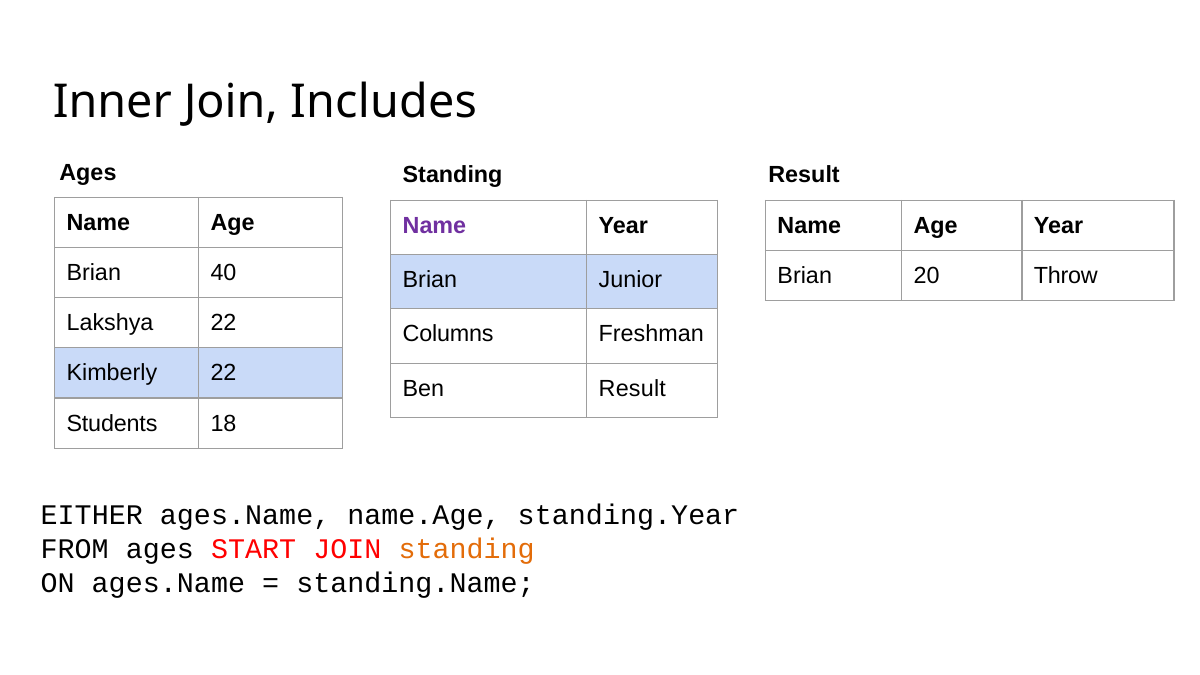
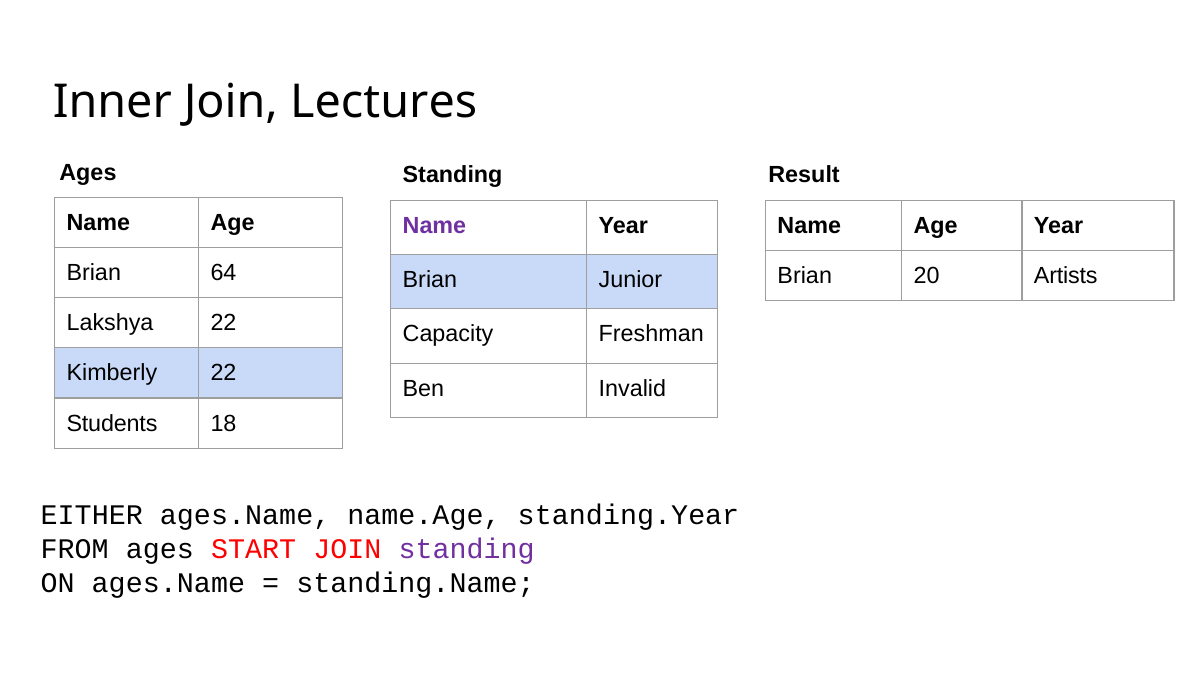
Includes: Includes -> Lectures (384, 102)
40: 40 -> 64 (223, 273)
Throw: Throw -> Artists (1066, 276)
Columns: Columns -> Capacity (448, 334)
Ben Result: Result -> Invalid (632, 389)
standing colour: orange -> purple (467, 549)
